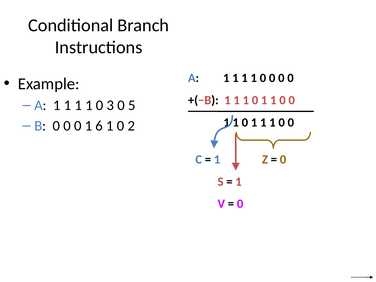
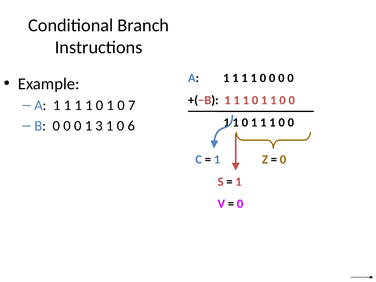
3: 3 -> 1 (110, 105)
5: 5 -> 7 (132, 105)
6: 6 -> 3 (99, 126)
2: 2 -> 6 (131, 126)
